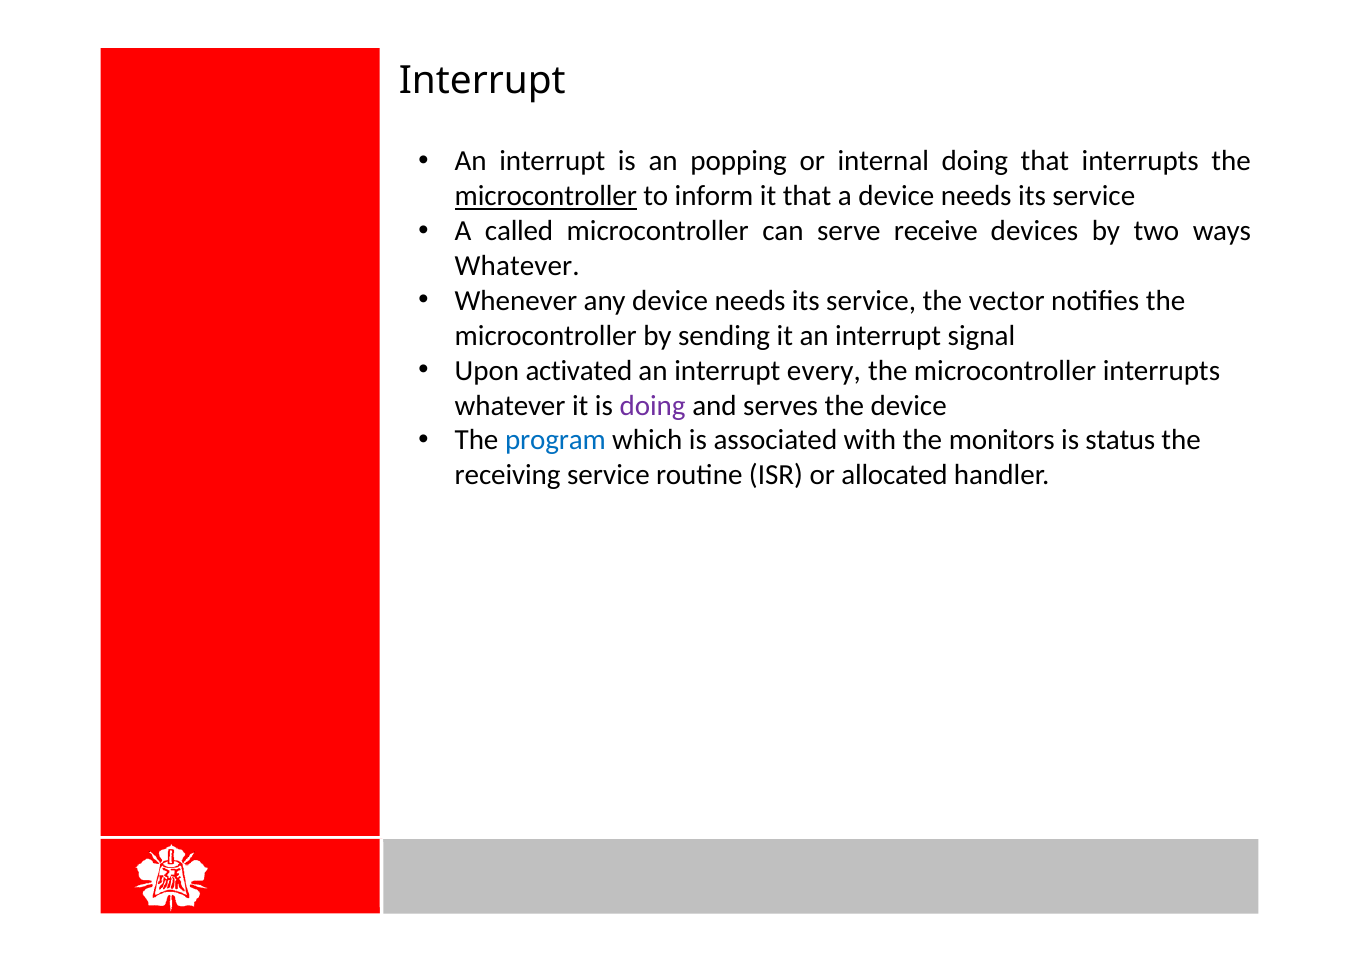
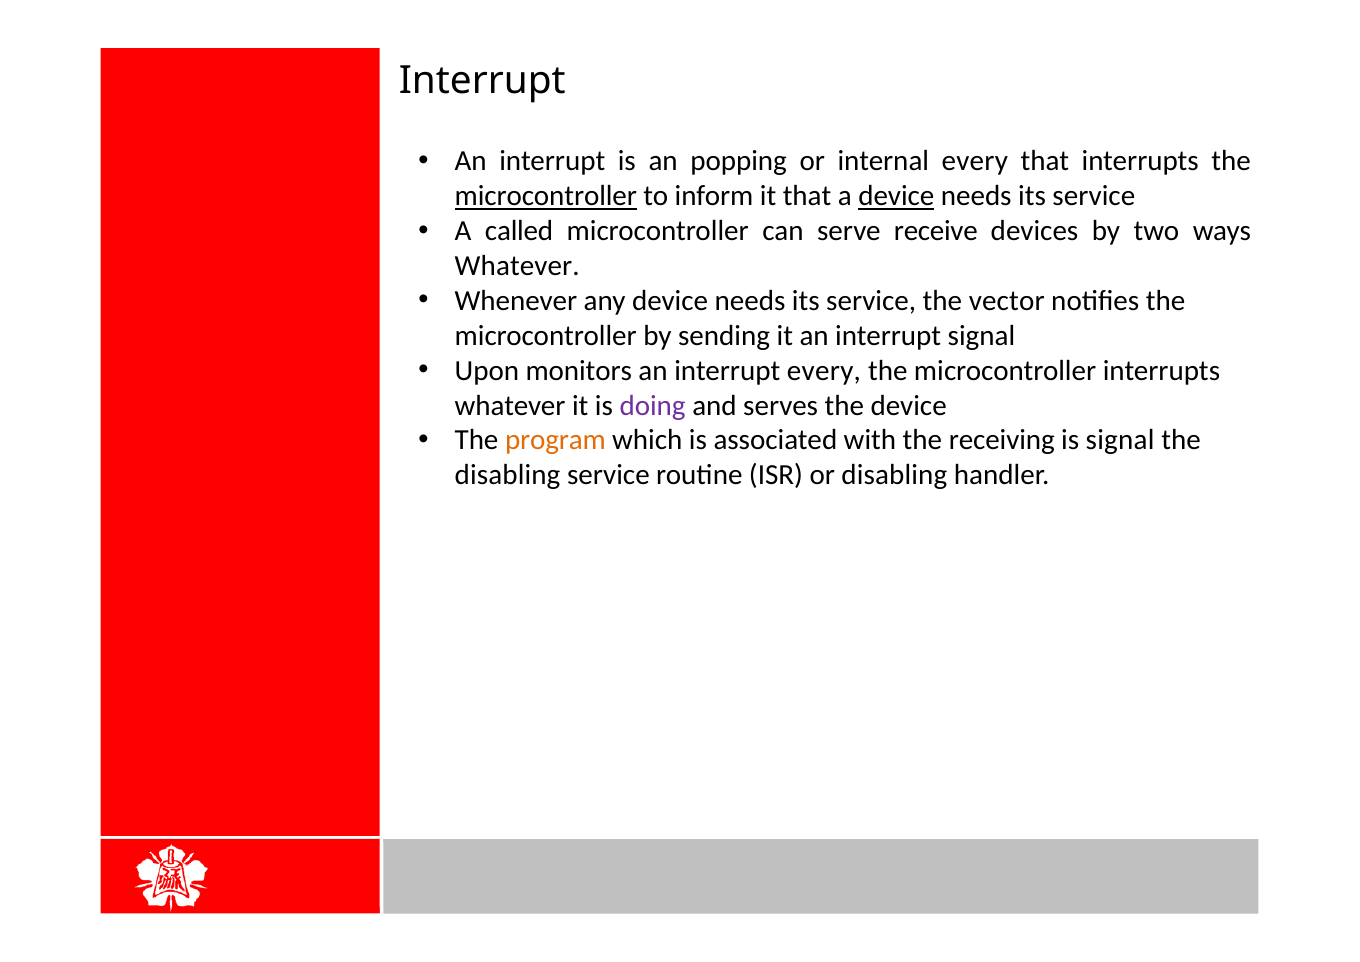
internal doing: doing -> every (975, 161)
device underline: none -> present (896, 196)
activated: activated -> monitors (579, 371)
program colour: blue -> orange (555, 440)
monitors: monitors -> receiving (1002, 440)
is status: status -> signal (1120, 440)
receiving: receiving -> disabling (508, 475)
or allocated: allocated -> disabling (894, 475)
